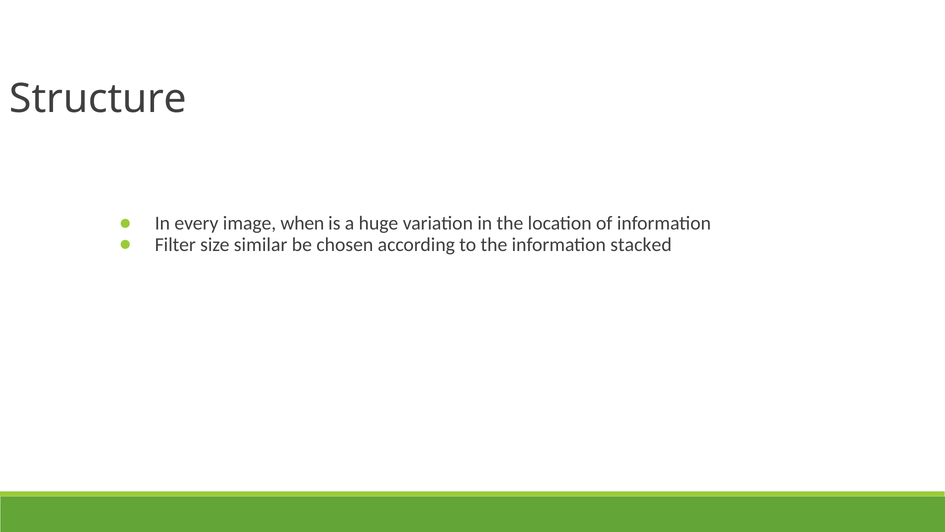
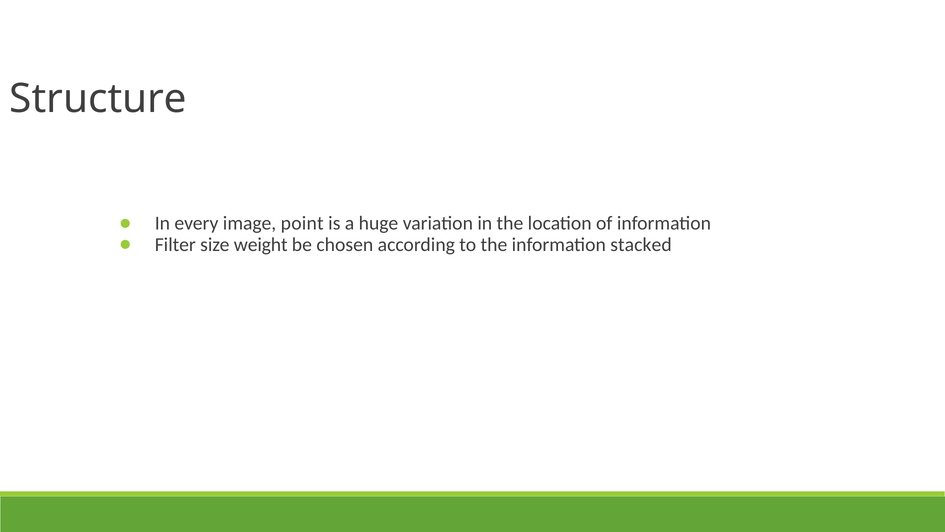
when: when -> point (302, 223)
similar: similar -> weight (261, 245)
